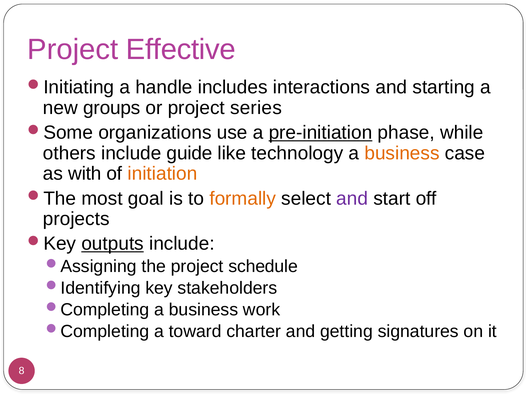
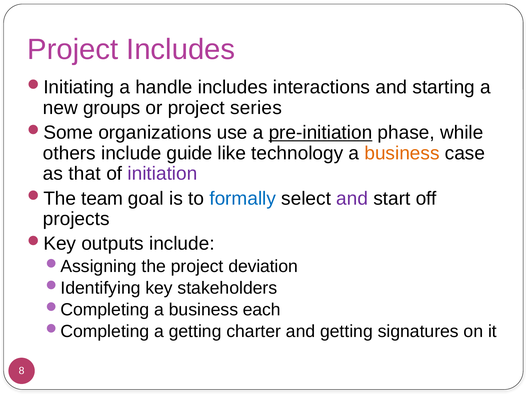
Project Effective: Effective -> Includes (181, 49)
with: with -> that (85, 174)
initiation colour: orange -> purple (162, 174)
most: most -> team (102, 199)
formally colour: orange -> blue (243, 199)
outputs underline: present -> none (113, 244)
schedule: schedule -> deviation (263, 266)
work: work -> each (262, 310)
a toward: toward -> getting (195, 331)
